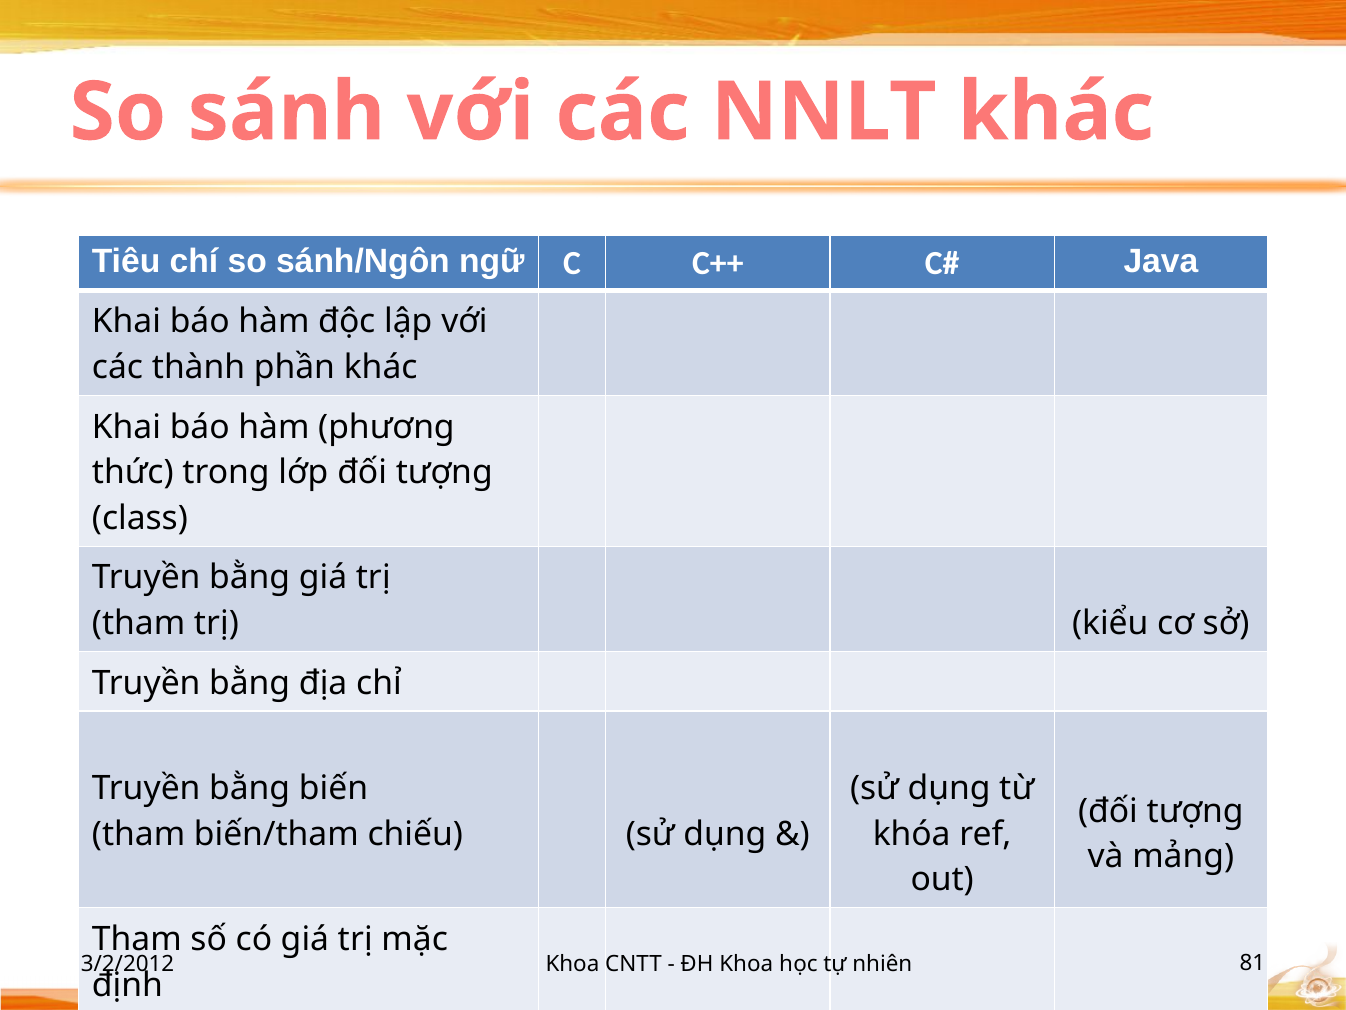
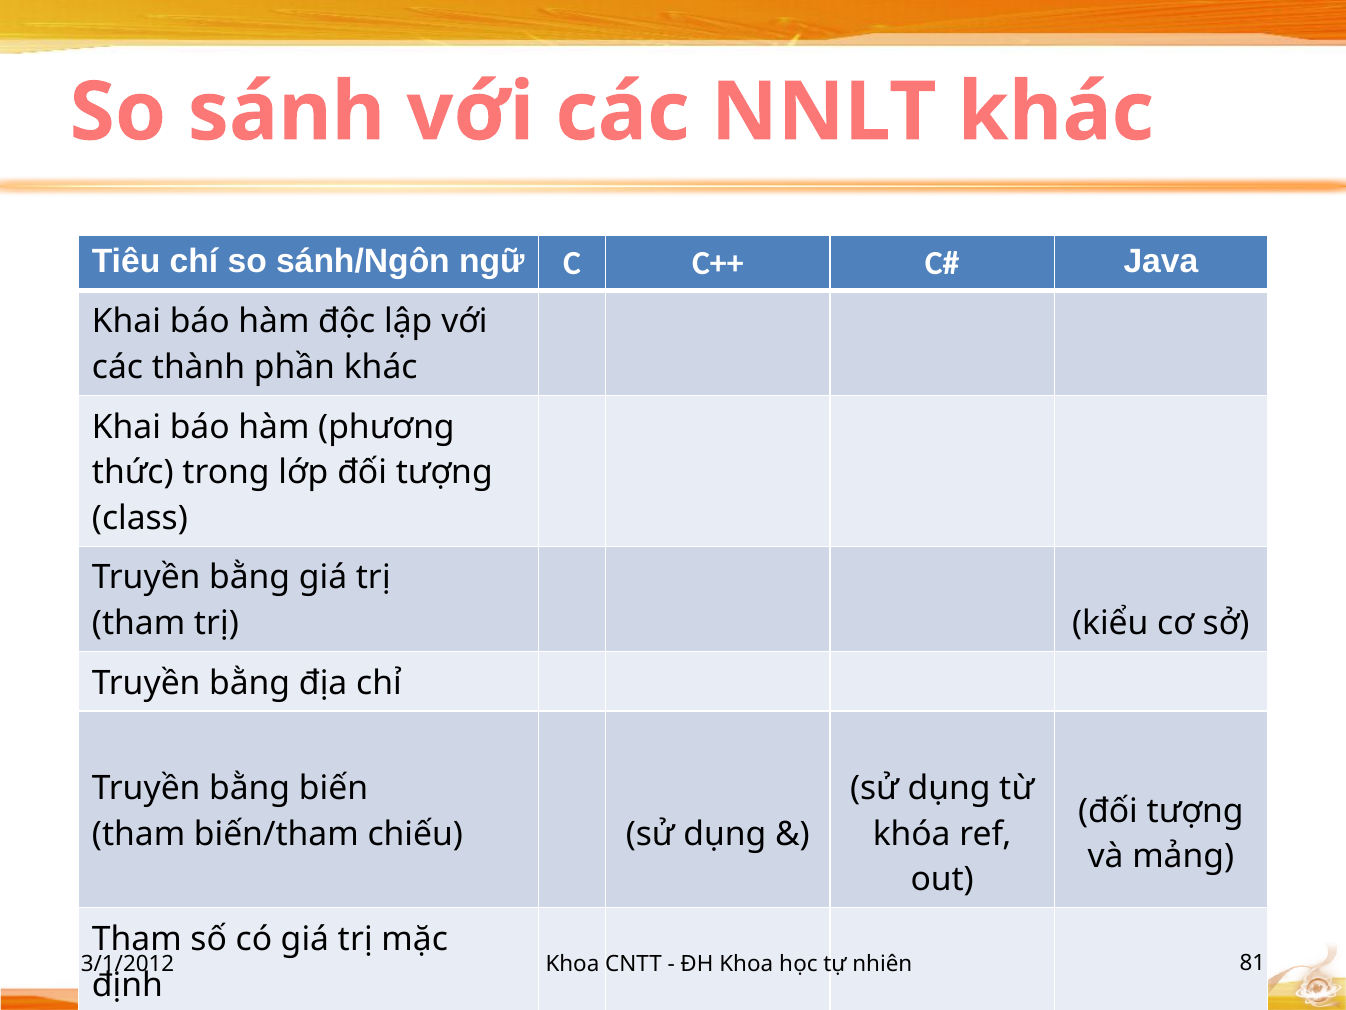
3/2/2012: 3/2/2012 -> 3/1/2012 (128, 964)
